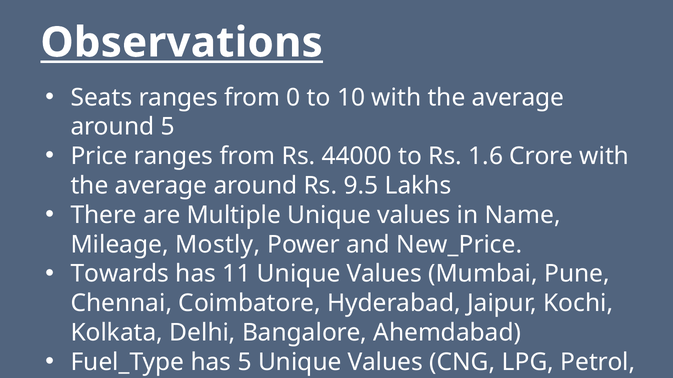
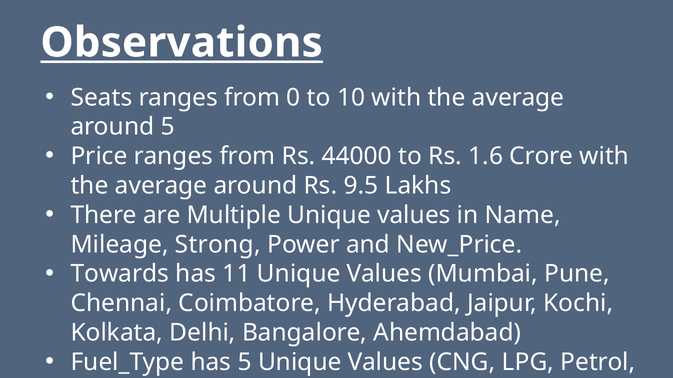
Mostly: Mostly -> Strong (218, 245)
